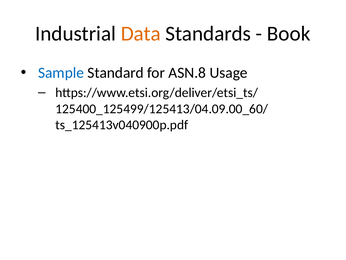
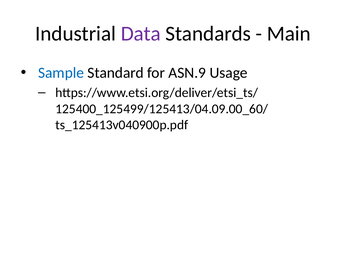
Data colour: orange -> purple (141, 33)
Book: Book -> Main (289, 33)
ASN.8: ASN.8 -> ASN.9 (187, 73)
